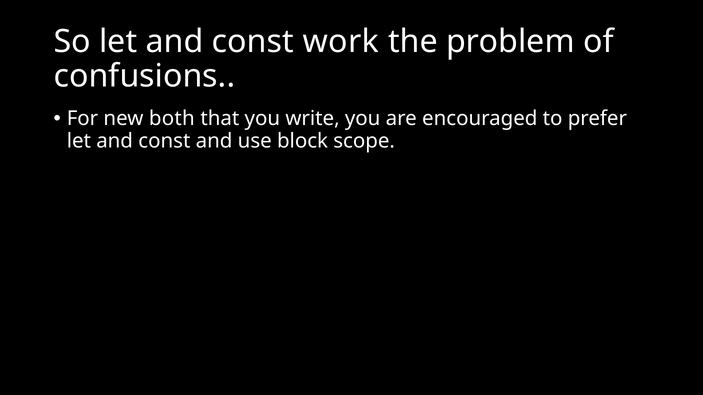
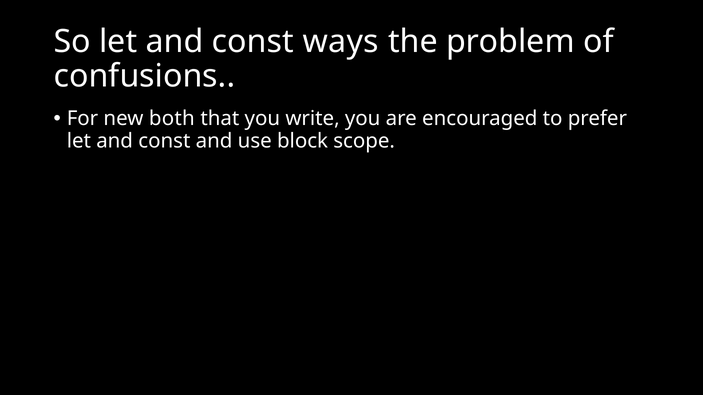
work: work -> ways (341, 42)
